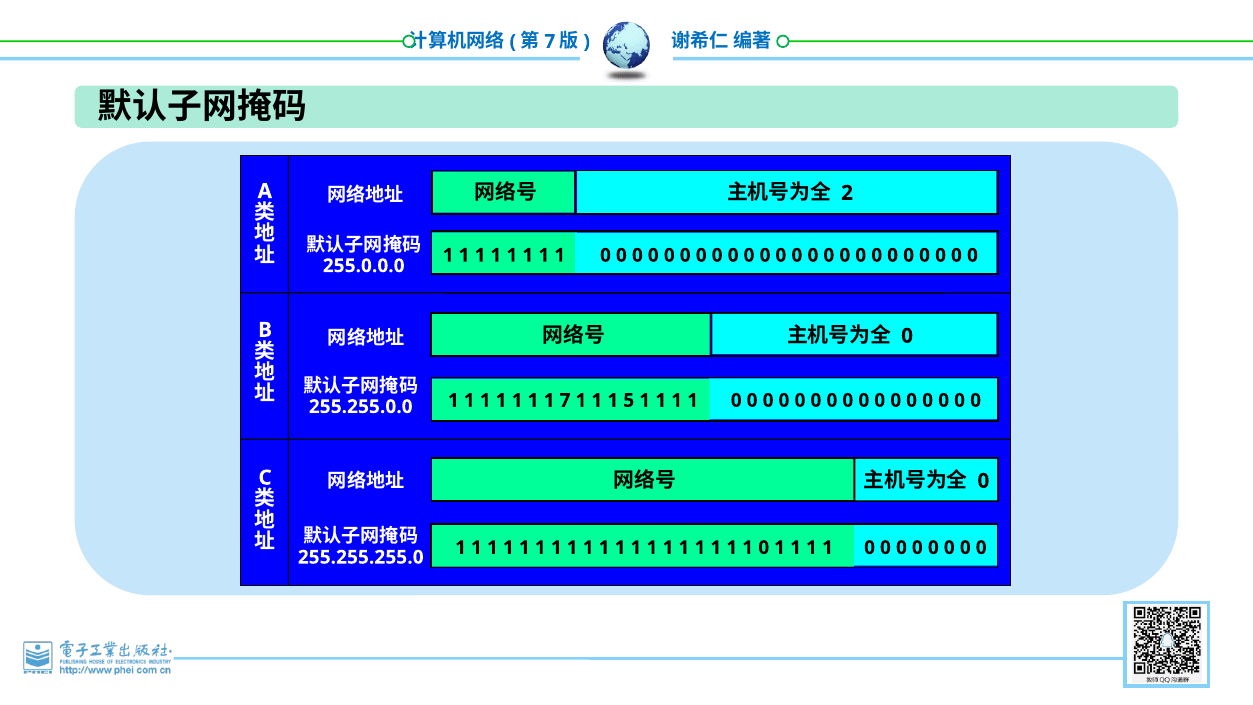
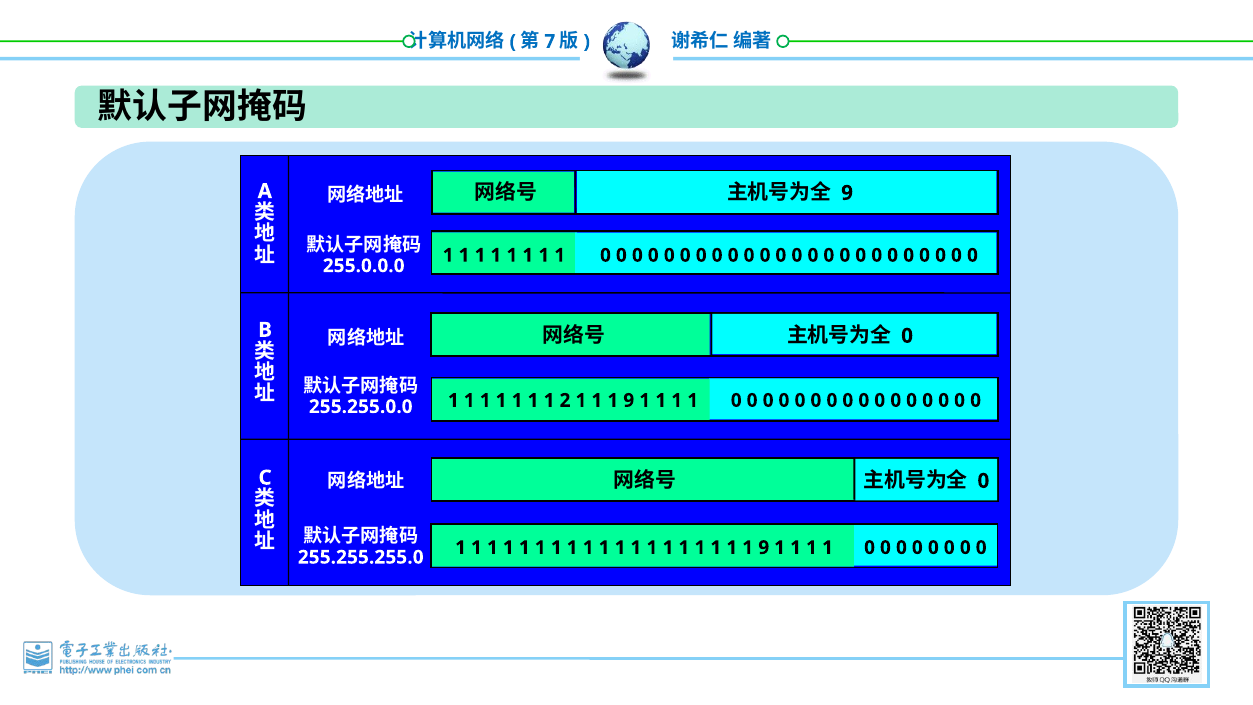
2: 2 -> 9 (847, 193)
1 7: 7 -> 2 (565, 400)
5: 5 -> 9 (629, 400)
0: 0 -> 9 (764, 548)
